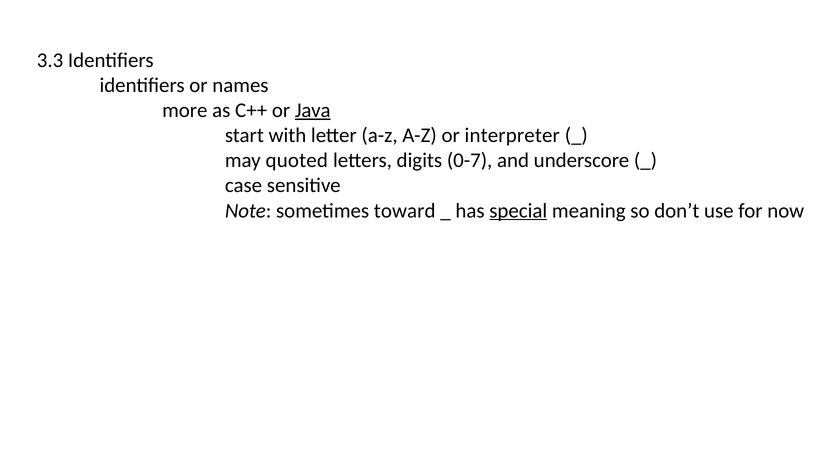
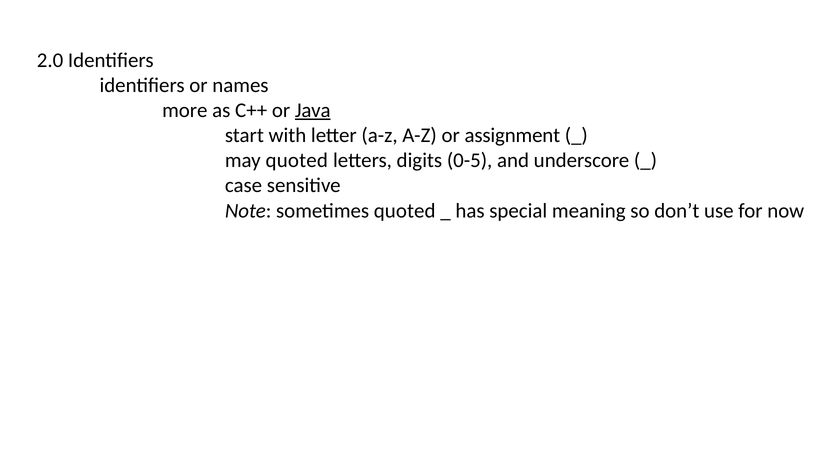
3.3: 3.3 -> 2.0 (50, 60)
interpreter: interpreter -> assignment (512, 136)
0-7: 0-7 -> 0-5 (470, 161)
sometimes toward: toward -> quoted (405, 211)
special underline: present -> none (518, 211)
